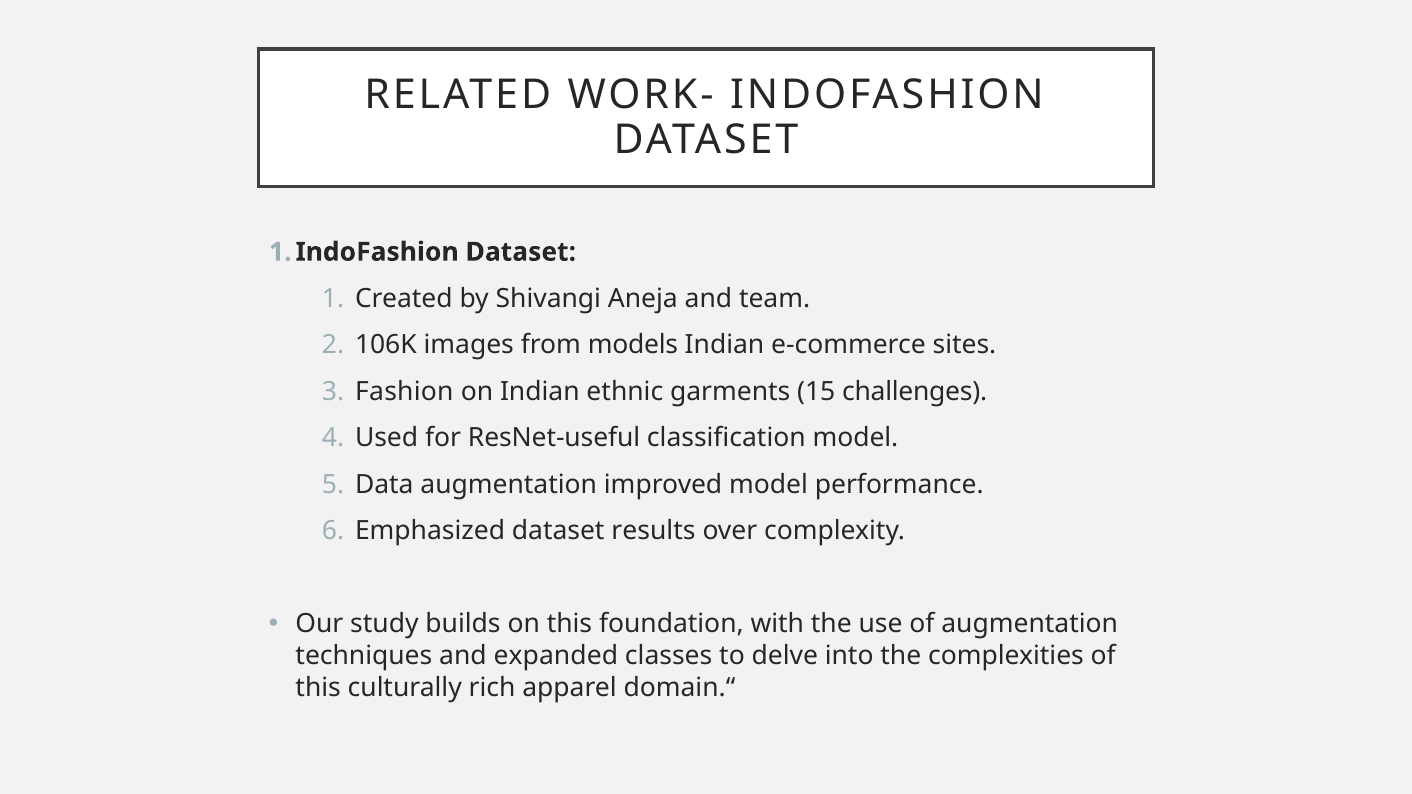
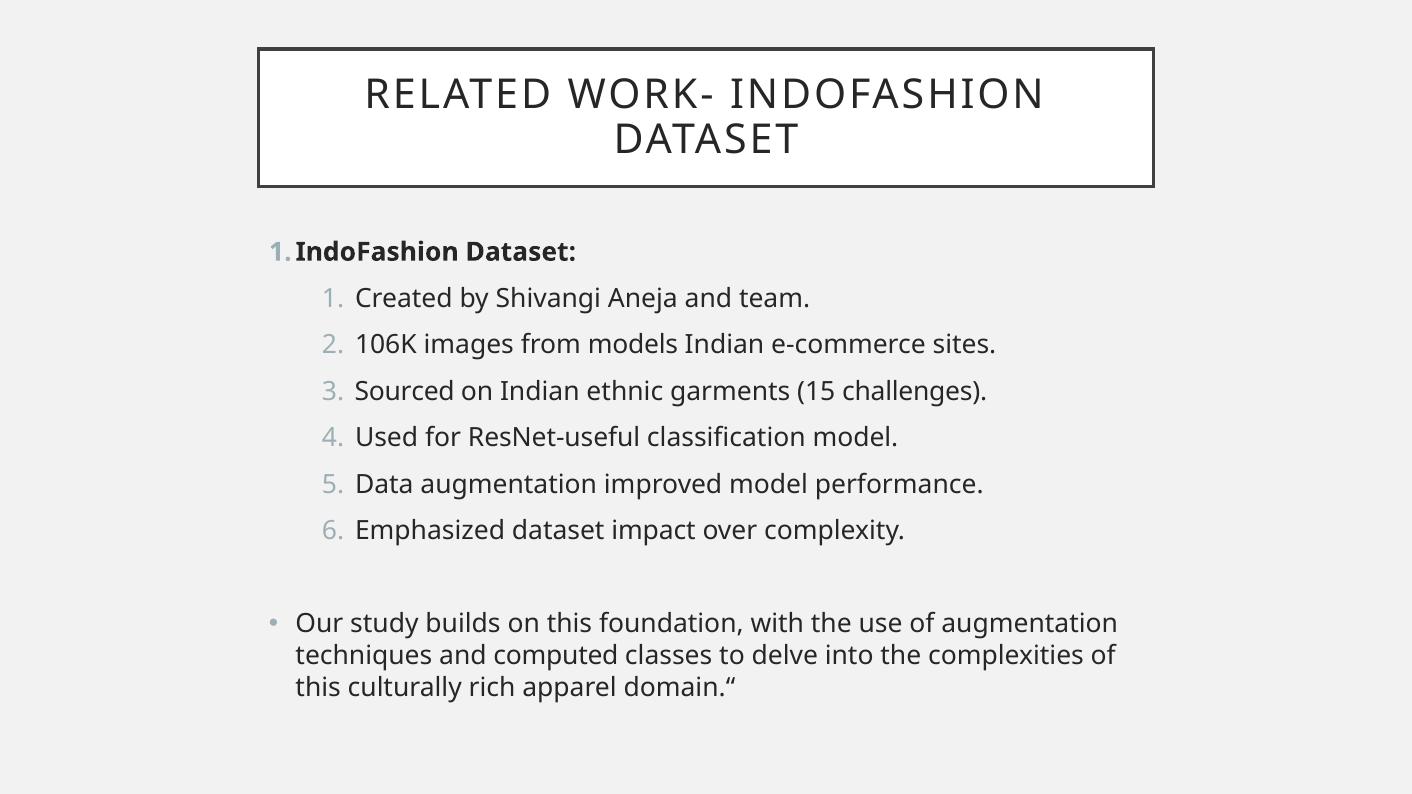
Fashion: Fashion -> Sourced (405, 392)
results: results -> impact (654, 531)
expanded: expanded -> computed (556, 656)
